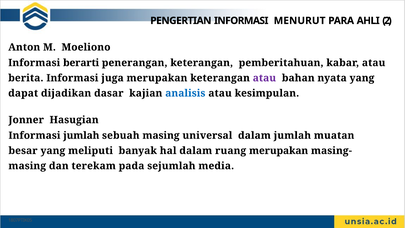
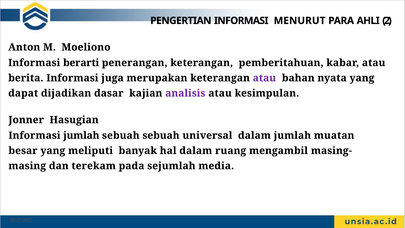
analisis colour: blue -> purple (185, 93)
sebuah masing: masing -> sebuah (161, 135)
ruang merupakan: merupakan -> mengambil (279, 151)
